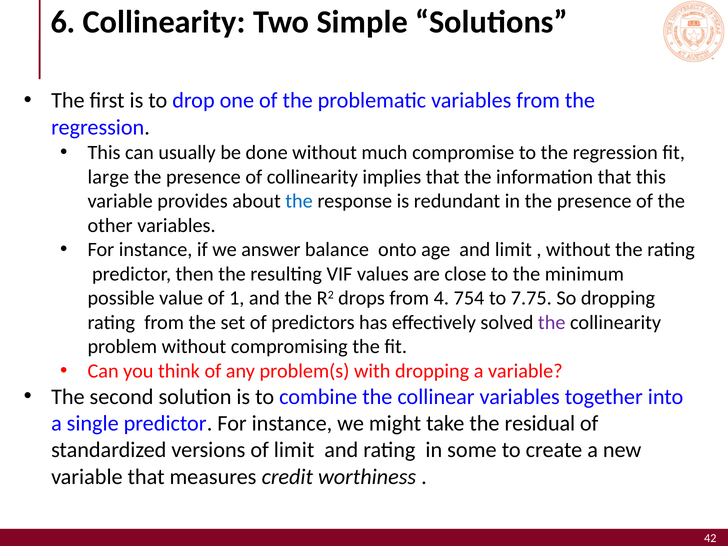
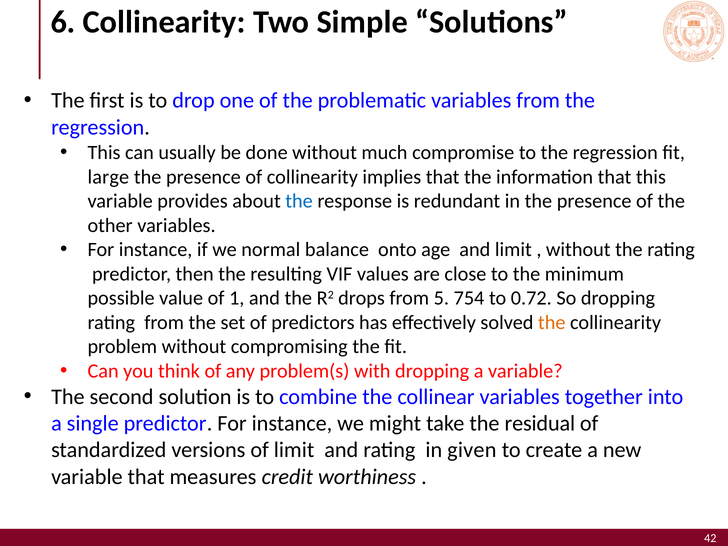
answer: answer -> normal (271, 250)
4: 4 -> 5 (441, 298)
7.75: 7.75 -> 0.72 (531, 298)
the colour: purple -> orange (552, 322)
some: some -> given (472, 450)
